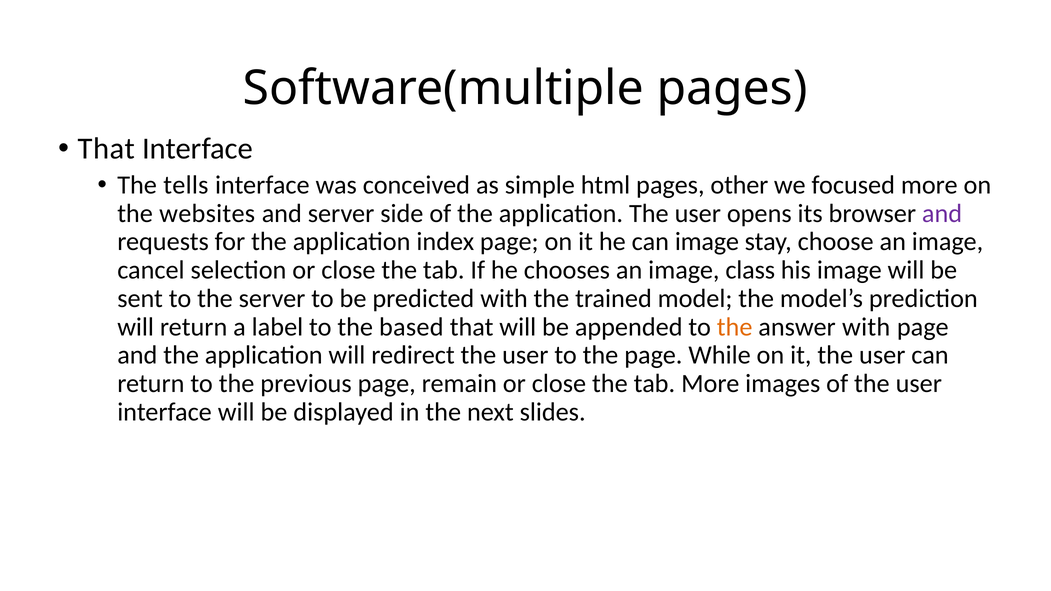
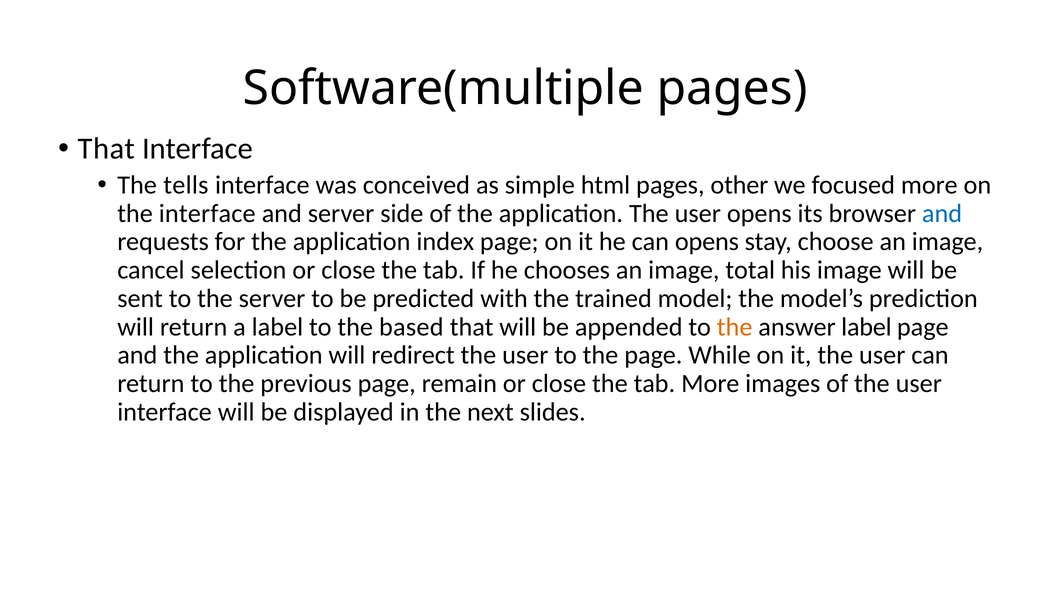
the websites: websites -> interface (207, 213)
and colour: purple -> blue (942, 213)
can image: image -> opens (707, 242)
class: class -> total (750, 270)
answer with: with -> label (866, 327)
